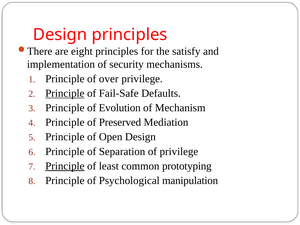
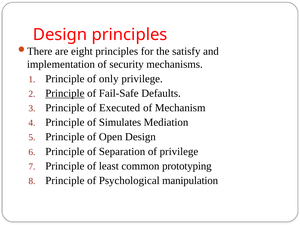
over: over -> only (109, 79)
Evolution: Evolution -> Executed (120, 108)
Preserved: Preserved -> Simulates (120, 122)
Principle underline: present -> none (65, 166)
